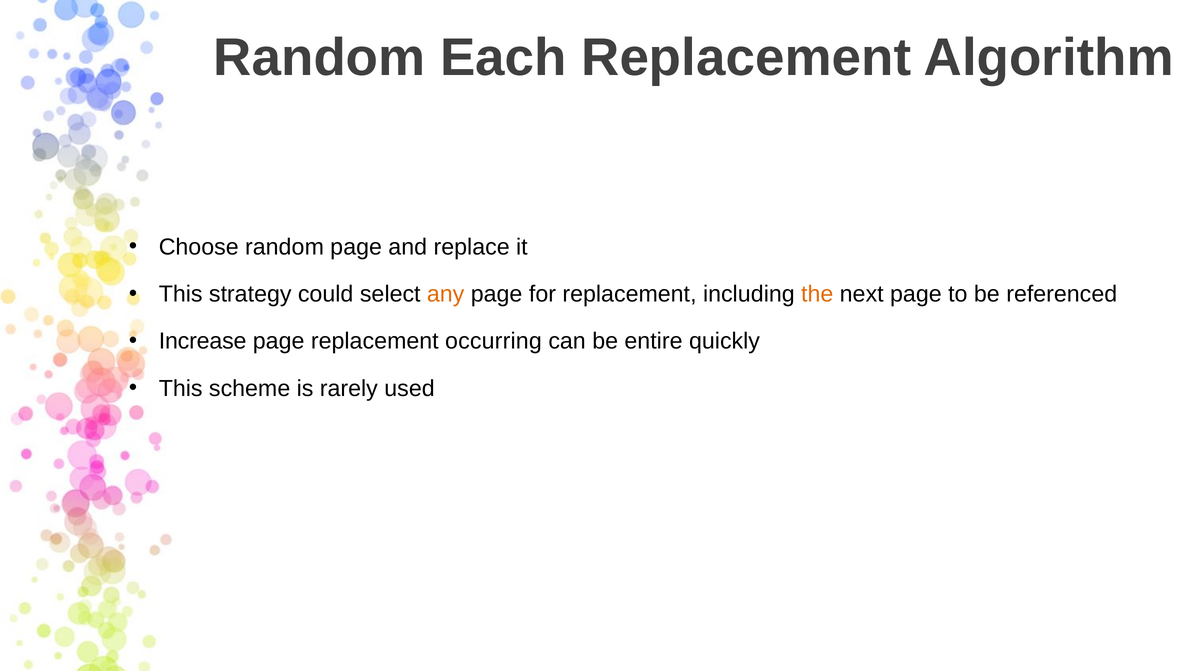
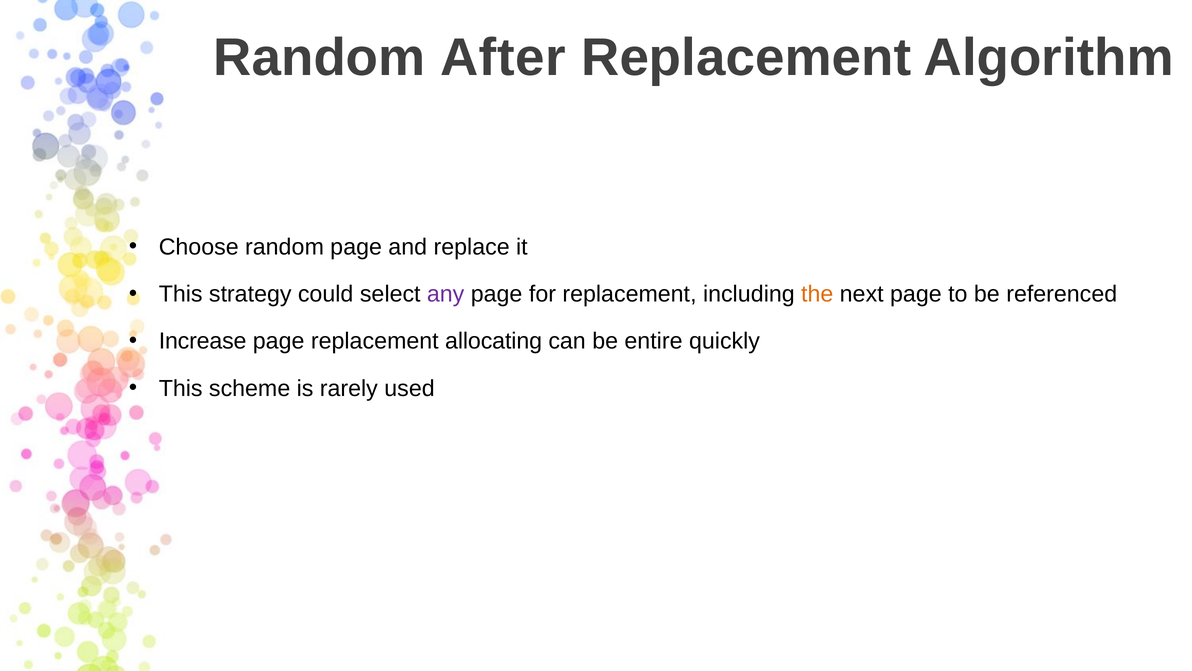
Each: Each -> After (503, 58)
any colour: orange -> purple (446, 294)
occurring: occurring -> allocating (494, 341)
